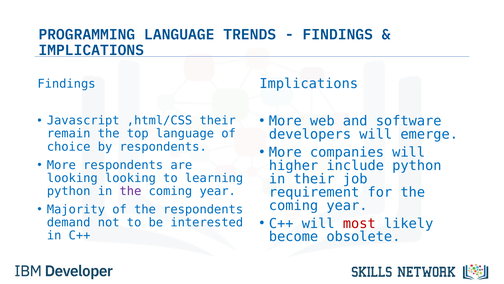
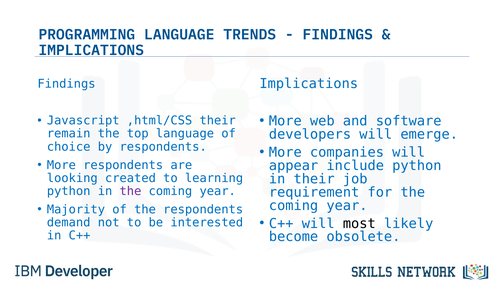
higher: higher -> appear (294, 165)
looking looking: looking -> created (130, 178)
most colour: red -> black (359, 223)
